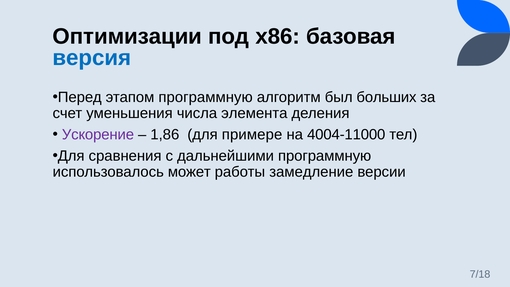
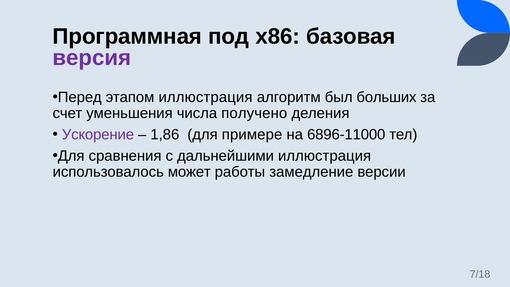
Оптимизации: Оптимизации -> Программная (127, 36)
версия colour: blue -> purple (92, 58)
этапом программную: программную -> иллюстрация (206, 97)
элемента: элемента -> получено (254, 113)
4004-11000: 4004-11000 -> 6896-11000 (346, 135)
дальнейшими программную: программную -> иллюстрация (325, 156)
